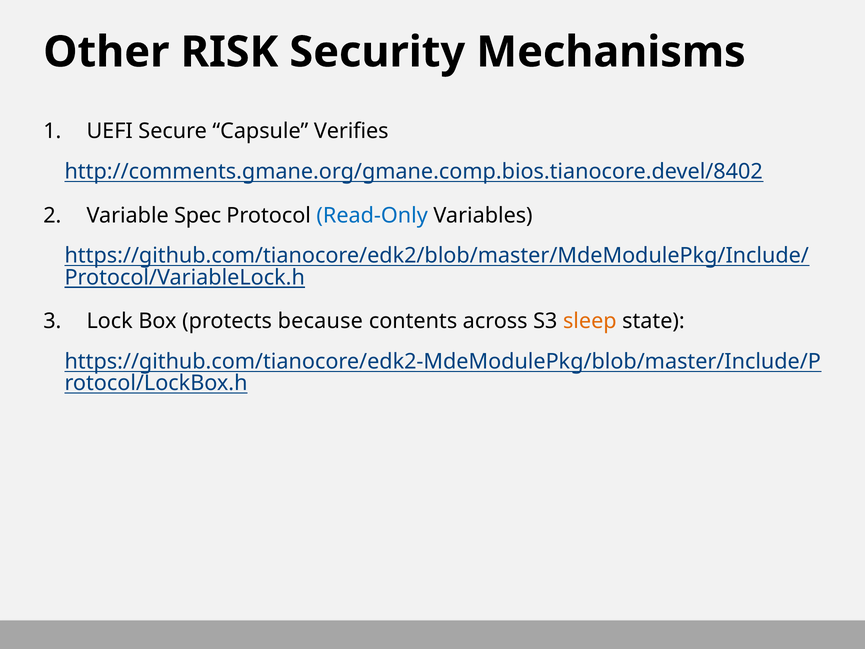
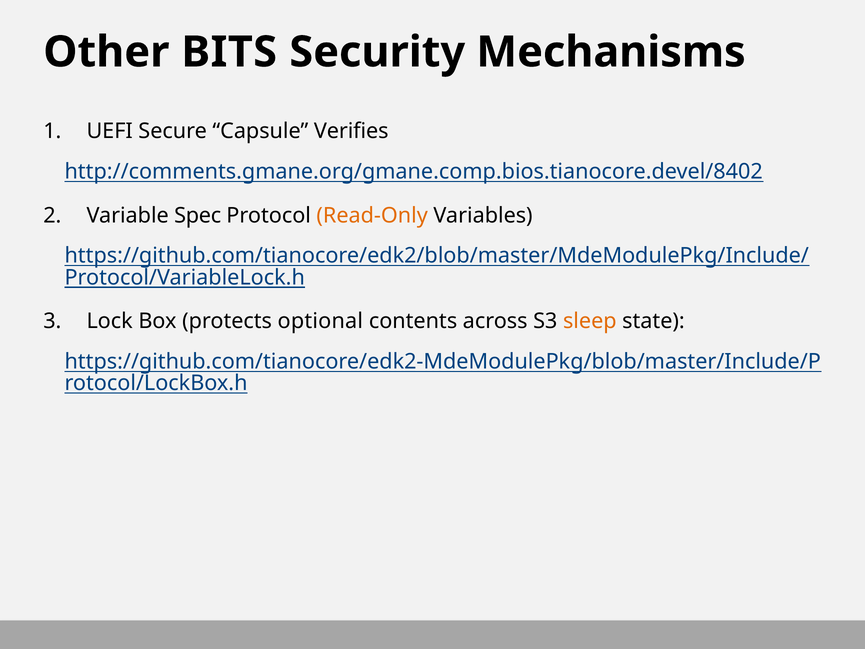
RISK: RISK -> BITS (229, 52)
Read-Only colour: blue -> orange (372, 215)
because: because -> optional (320, 321)
